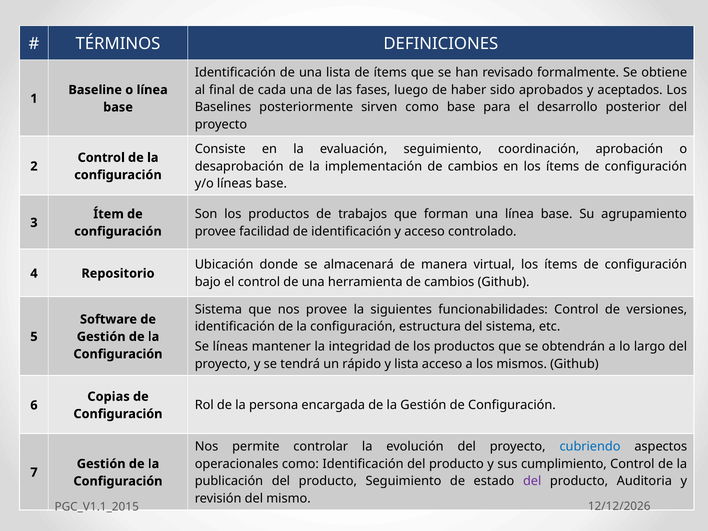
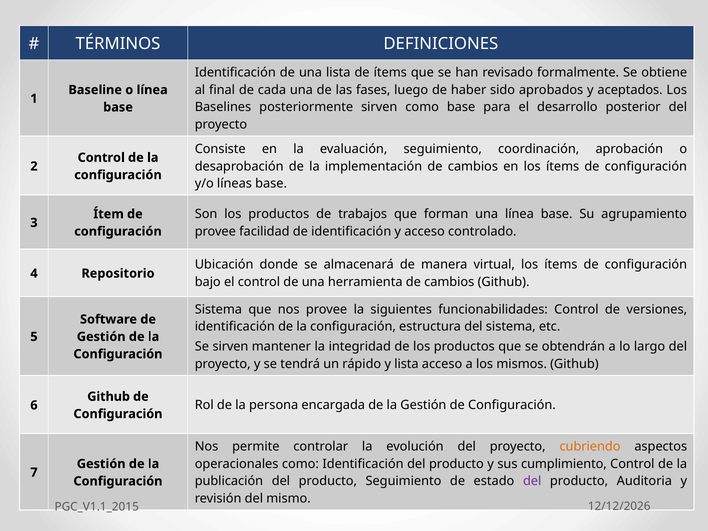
Se líneas: líneas -> sirven (230, 347)
Copias: Copias -> Github (109, 397)
cubriendo colour: blue -> orange (590, 447)
